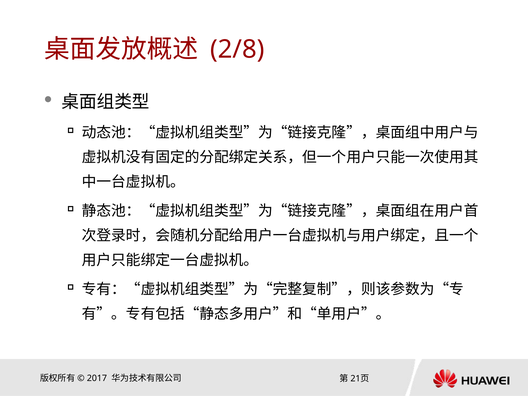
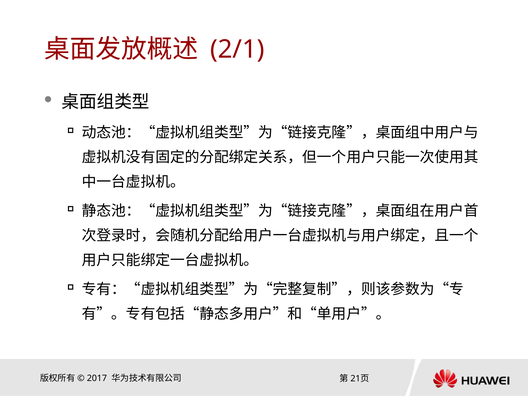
2/8: 2/8 -> 2/1 (237, 49)
